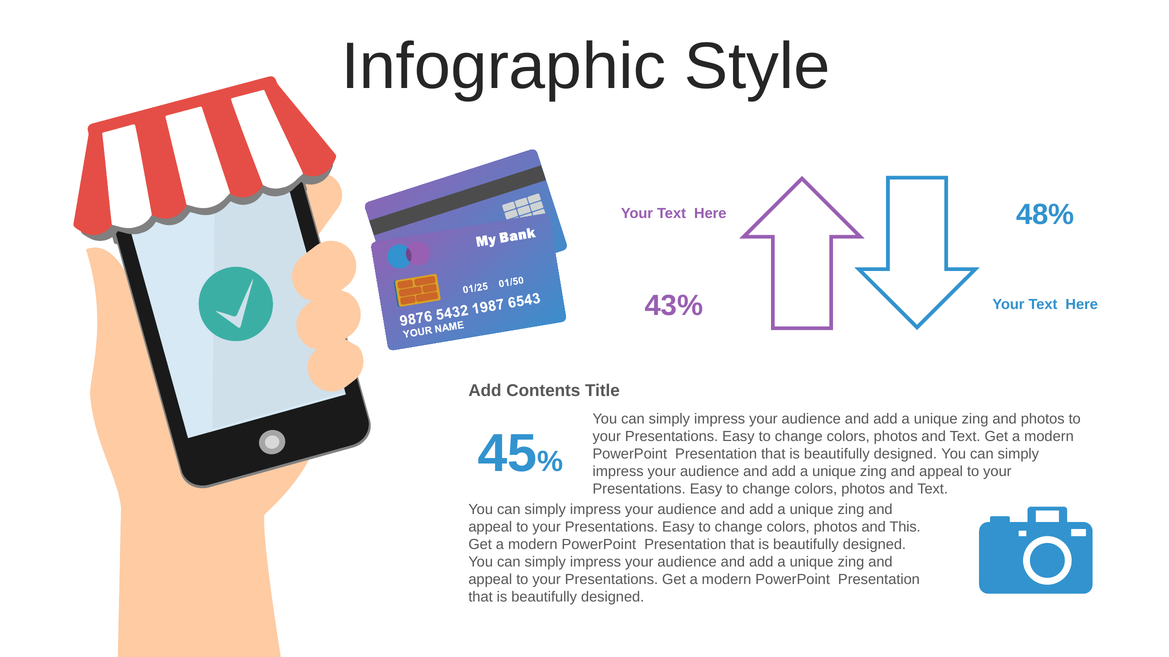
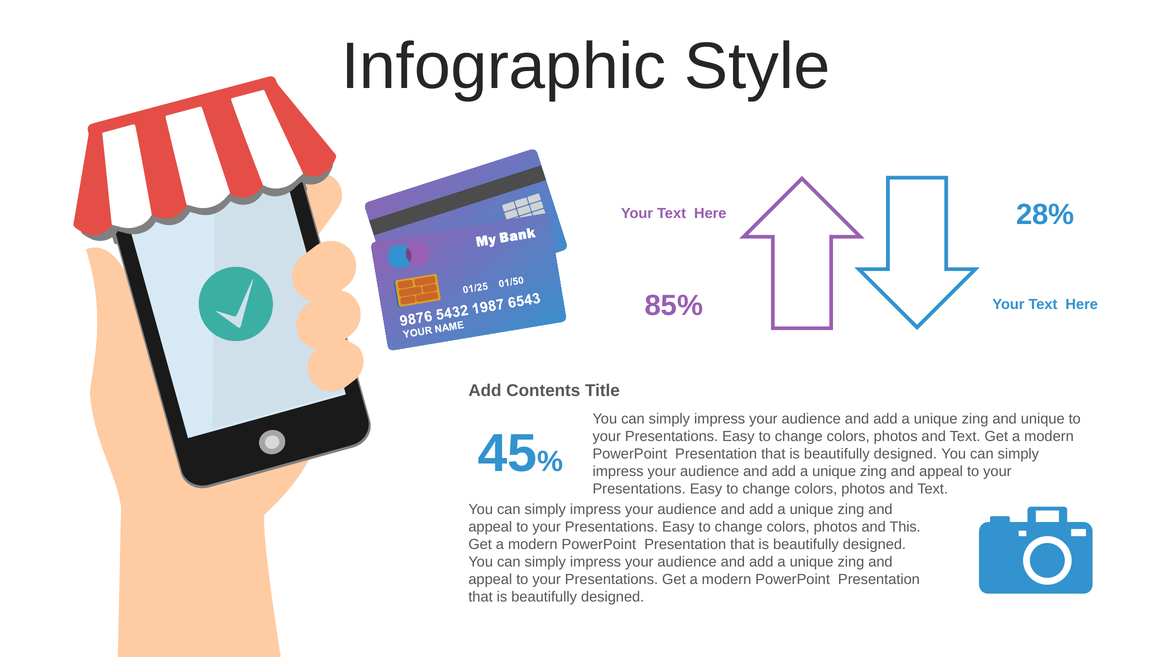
48%: 48% -> 28% (1045, 215)
43%: 43% -> 85% (674, 306)
and photos: photos -> unique (1043, 419)
